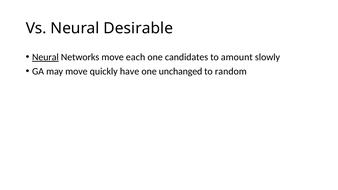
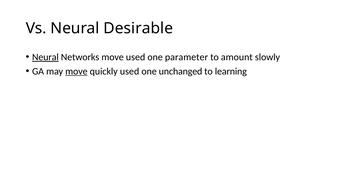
move each: each -> used (136, 57)
candidates: candidates -> parameter (186, 57)
move underline: none -> present (76, 71)
quickly have: have -> used (130, 71)
random: random -> learning (231, 71)
